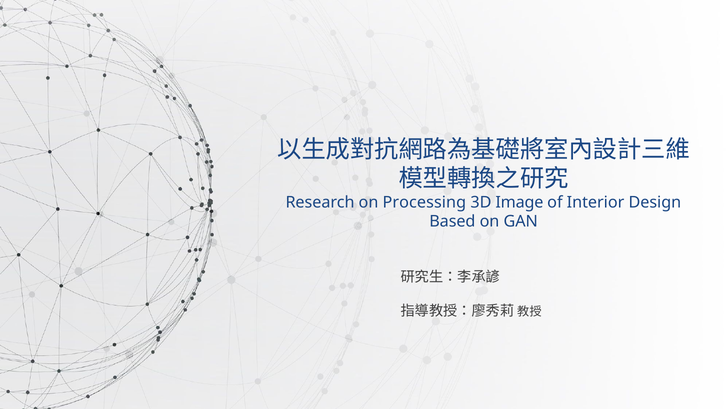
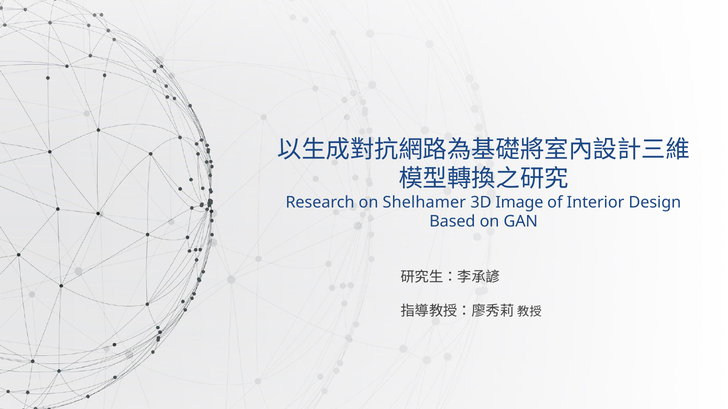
Processing: Processing -> Shelhamer (424, 203)
